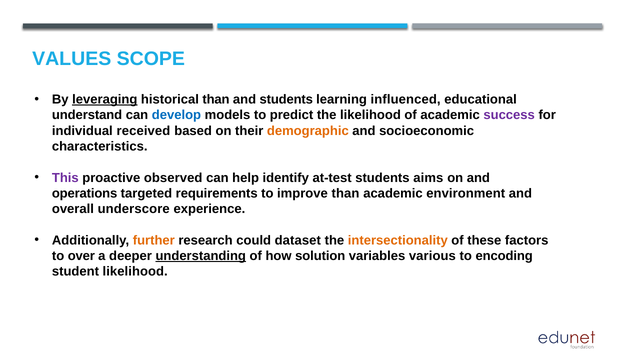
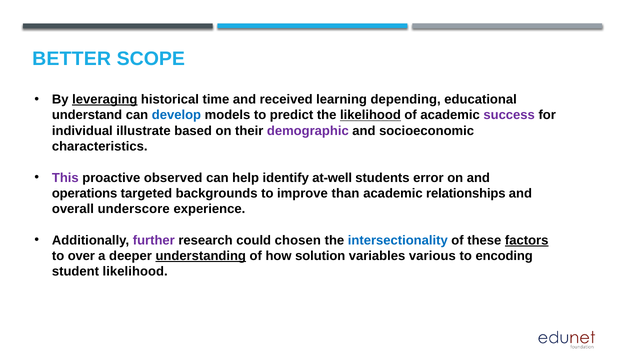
VALUES: VALUES -> BETTER (72, 59)
historical than: than -> time (216, 99)
and students: students -> received (286, 99)
influenced: influenced -> depending (406, 99)
likelihood underline: none -> present (370, 115)
received: received -> illustrate (143, 131)
demographic colour: orange -> purple (308, 131)
at-test: at-test -> at-well (332, 178)
aims: aims -> error (428, 178)
requirements: requirements -> backgrounds (217, 193)
environment: environment -> relationships (466, 193)
further colour: orange -> purple (154, 240)
dataset: dataset -> chosen (298, 240)
intersectionality colour: orange -> blue (398, 240)
factors underline: none -> present (527, 240)
